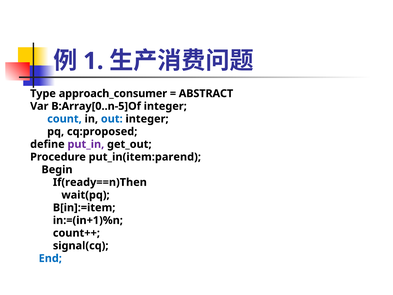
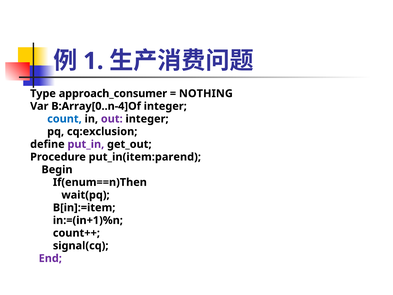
ABSTRACT: ABSTRACT -> NOTHING (206, 93)
B:Array[0..n-5]Of: B:Array[0..n-5]Of -> B:Array[0..n-4]Of (96, 106)
out colour: blue -> purple (112, 119)
cq:proposed: cq:proposed -> cq:exclusion (102, 131)
If(ready==n)Then: If(ready==n)Then -> If(enum==n)Then (100, 182)
End colour: blue -> purple (50, 258)
